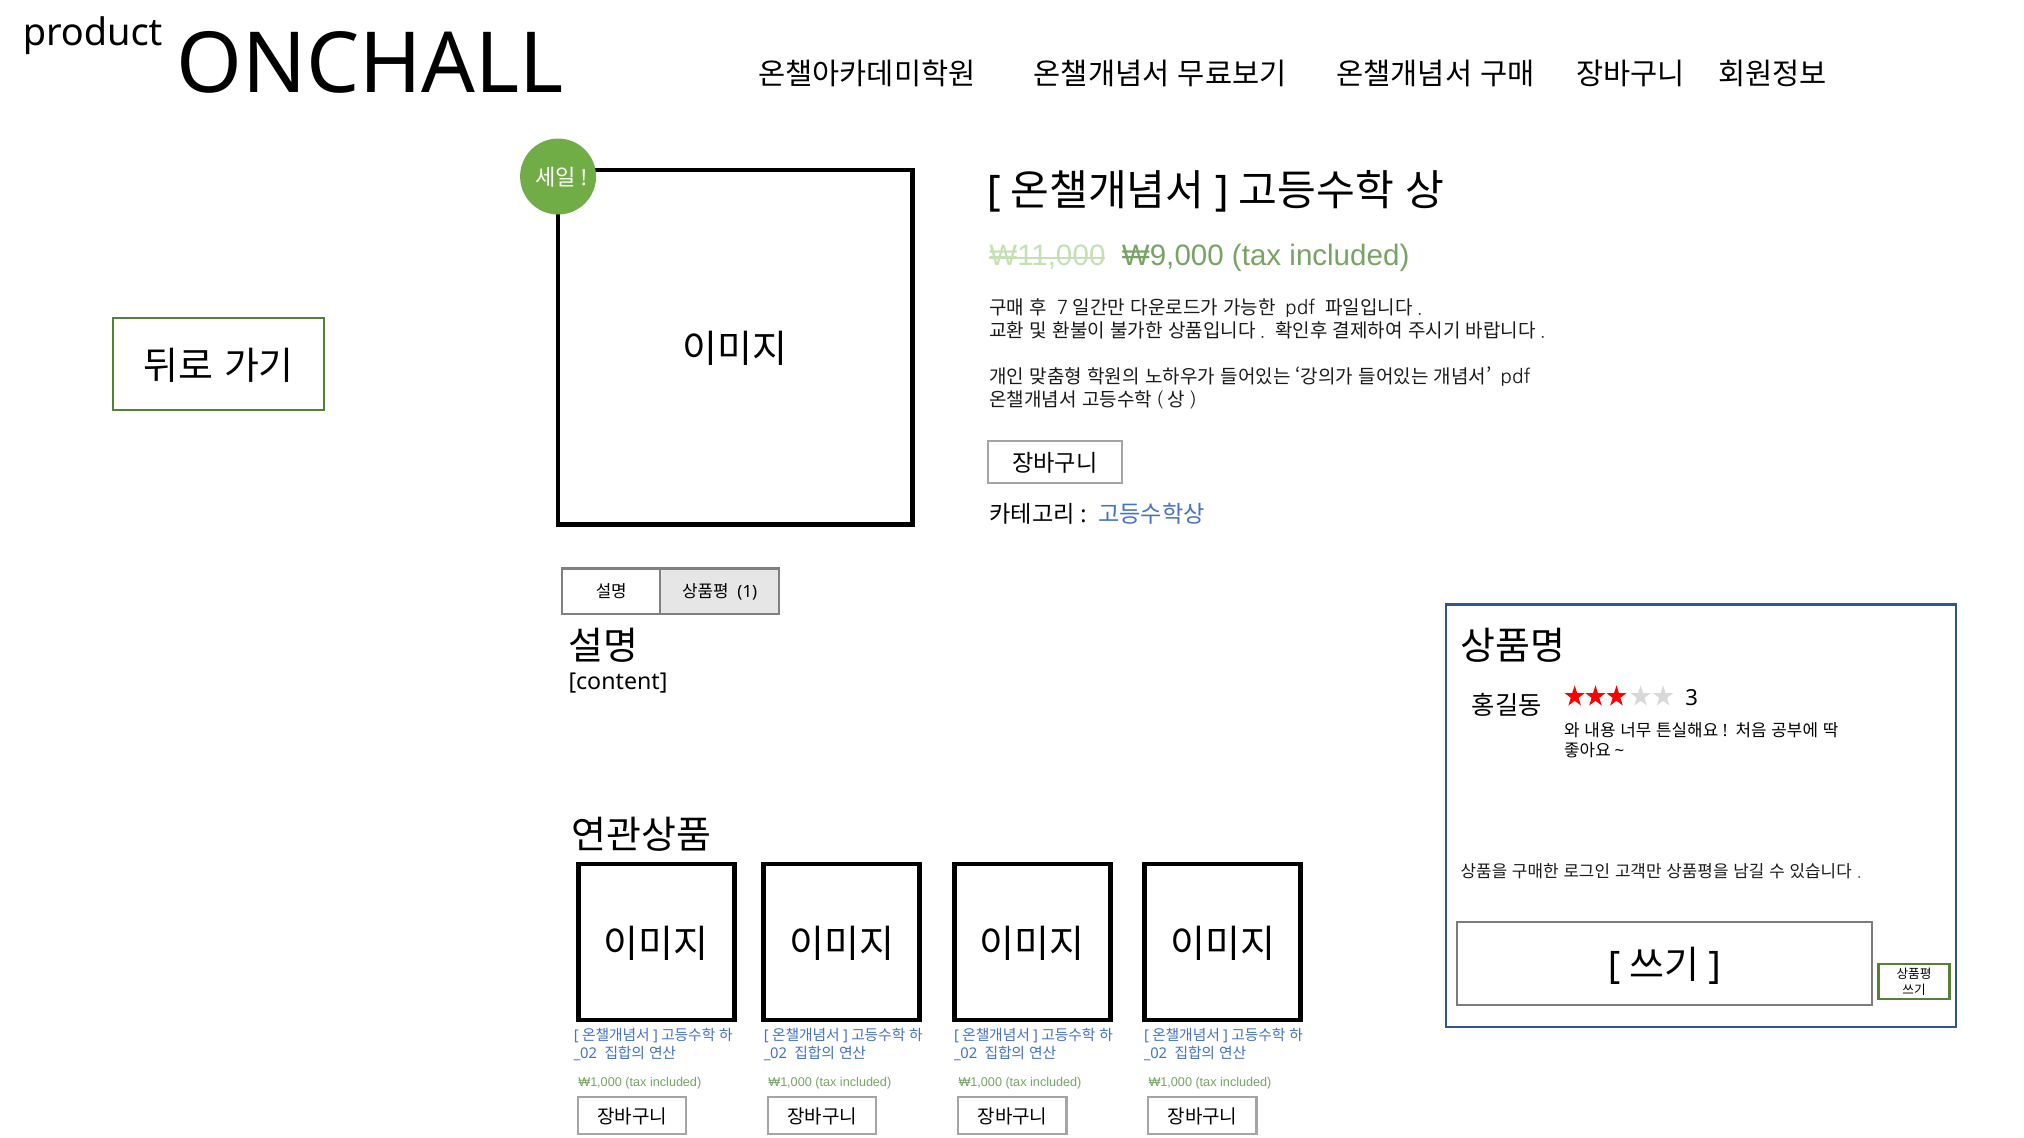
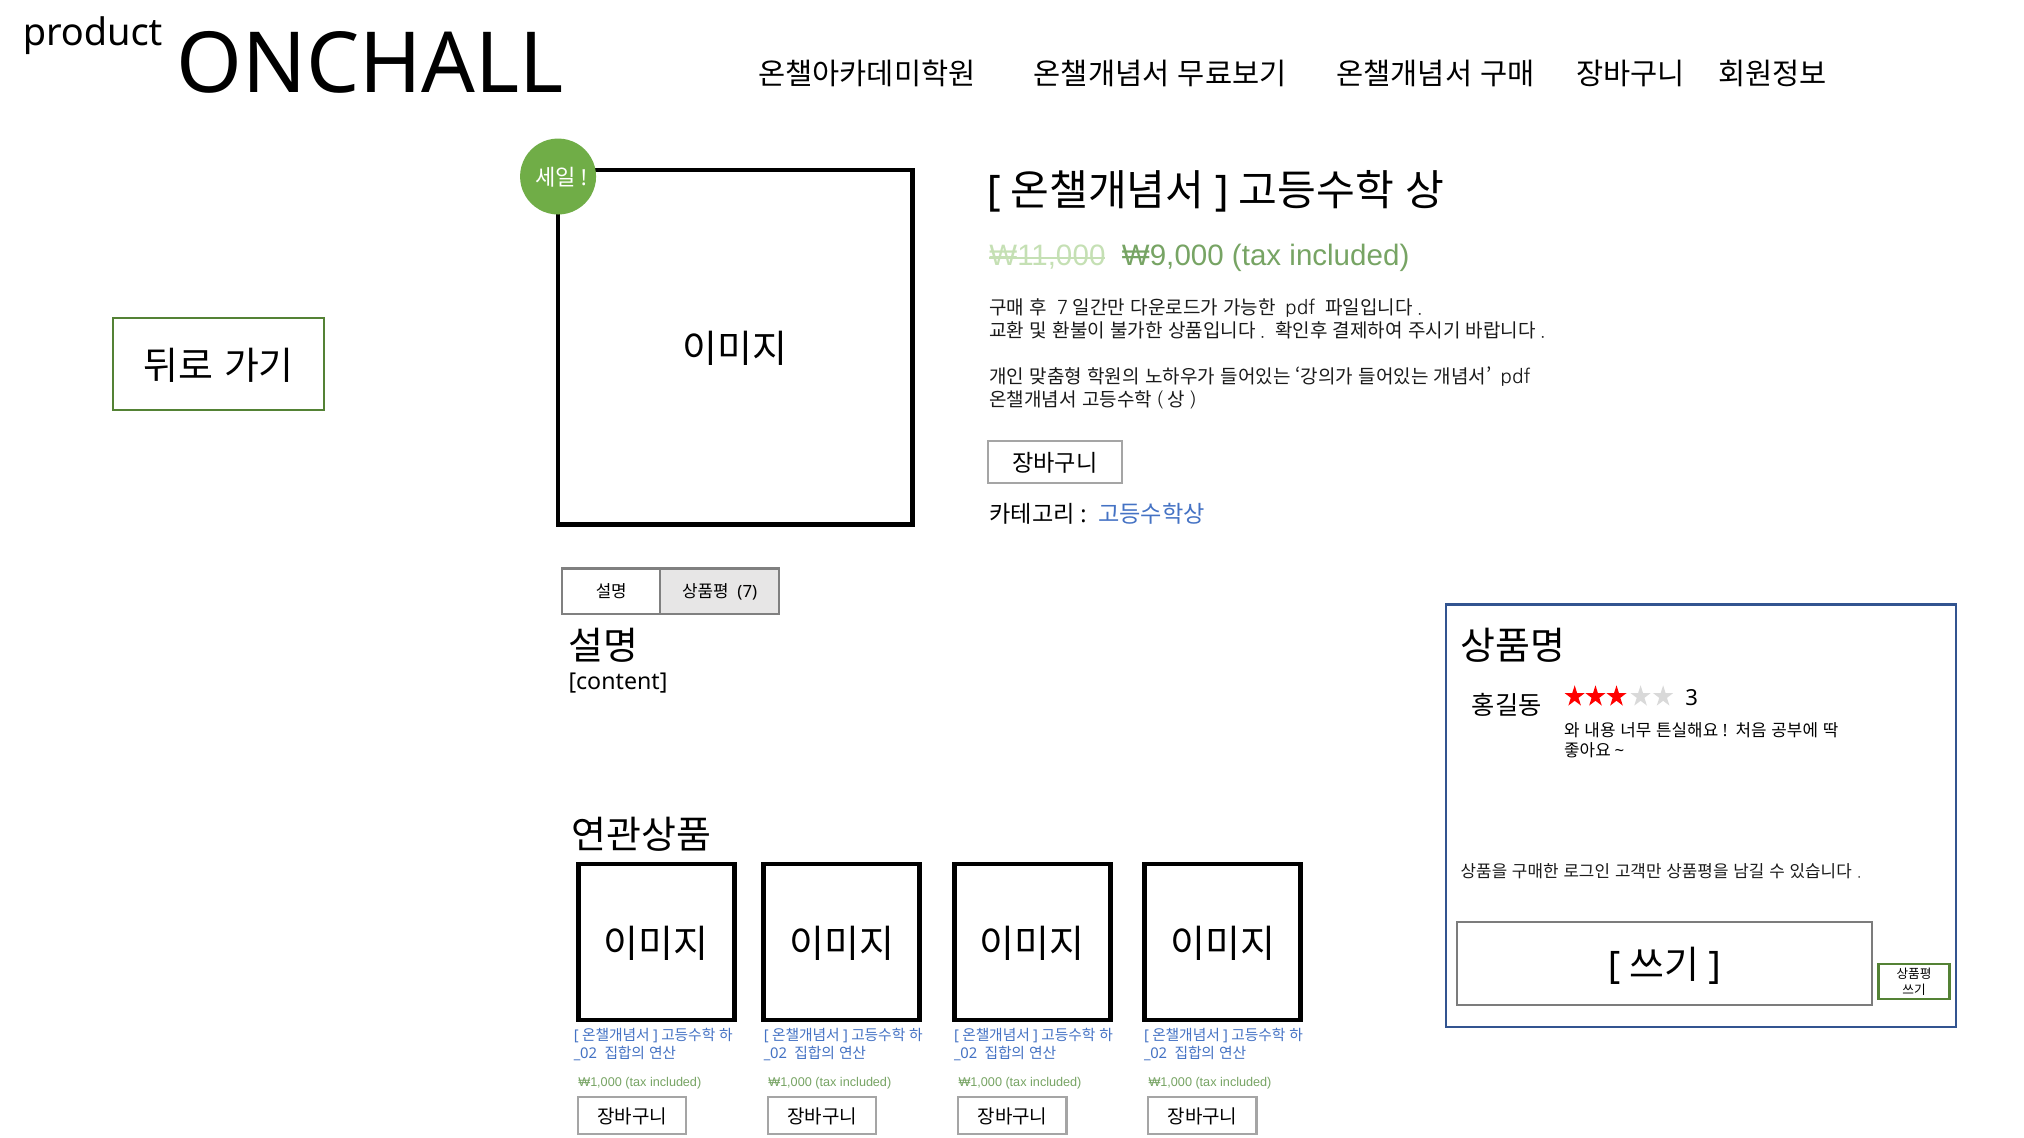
1: 1 -> 7 (747, 592)
